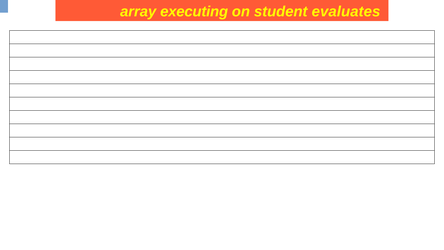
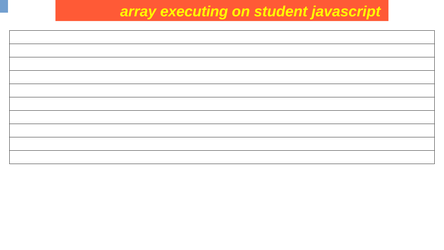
evaluates: evaluates -> javascript (346, 12)
